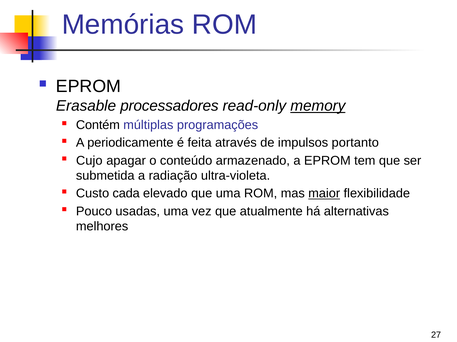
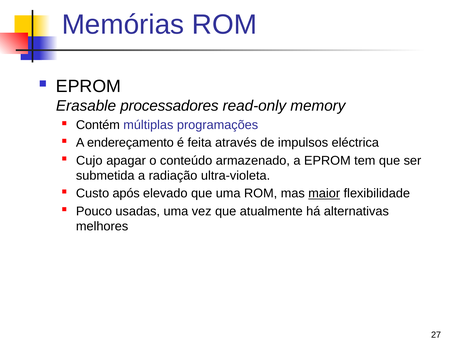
memory underline: present -> none (318, 106)
periodicamente: periodicamente -> endereçamento (130, 143)
portanto: portanto -> eléctrica (355, 143)
cada: cada -> após (126, 194)
